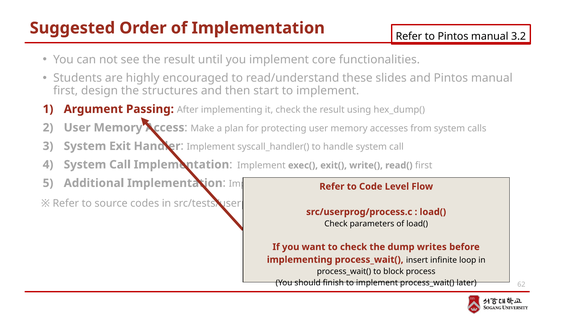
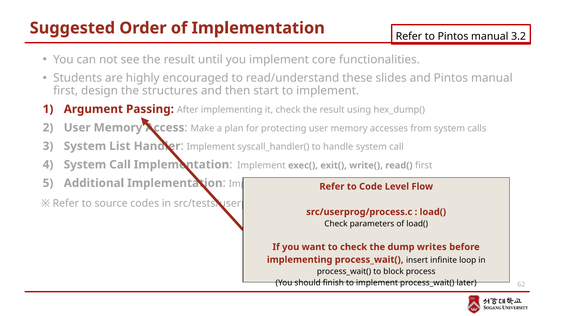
Exit: Exit -> List (120, 146)
